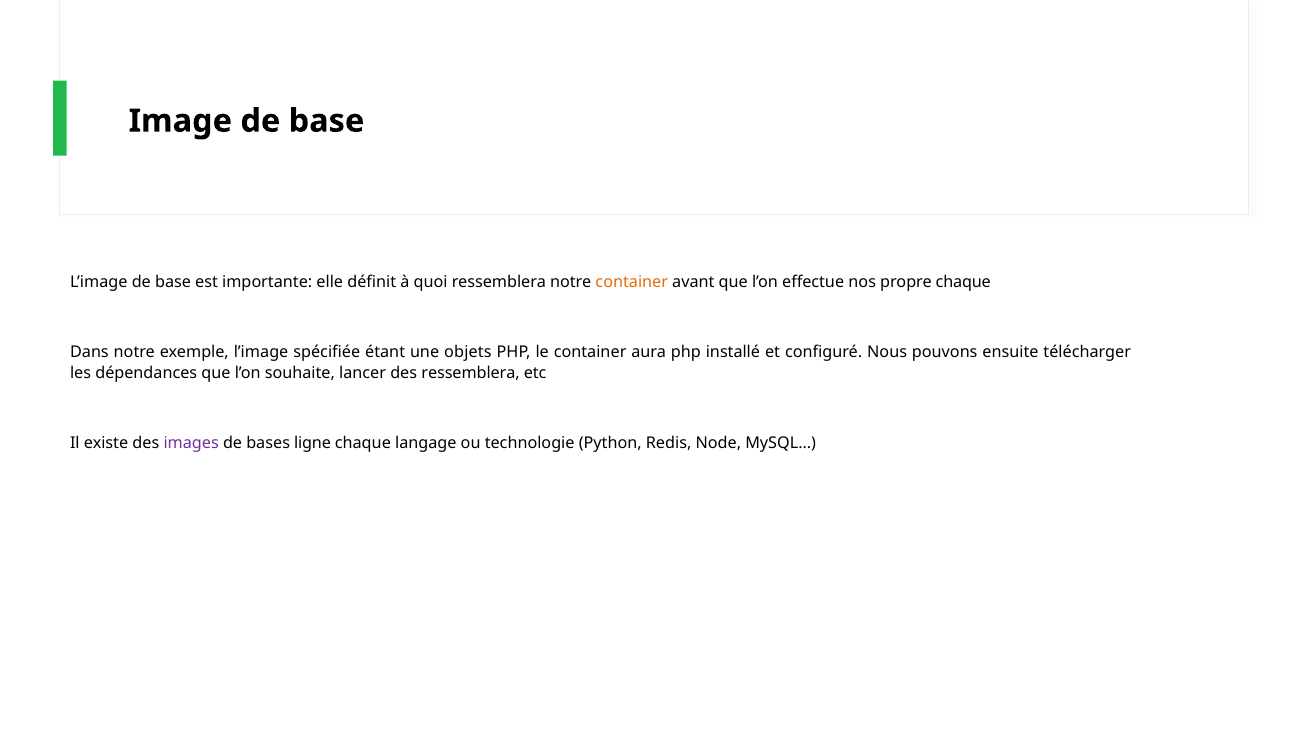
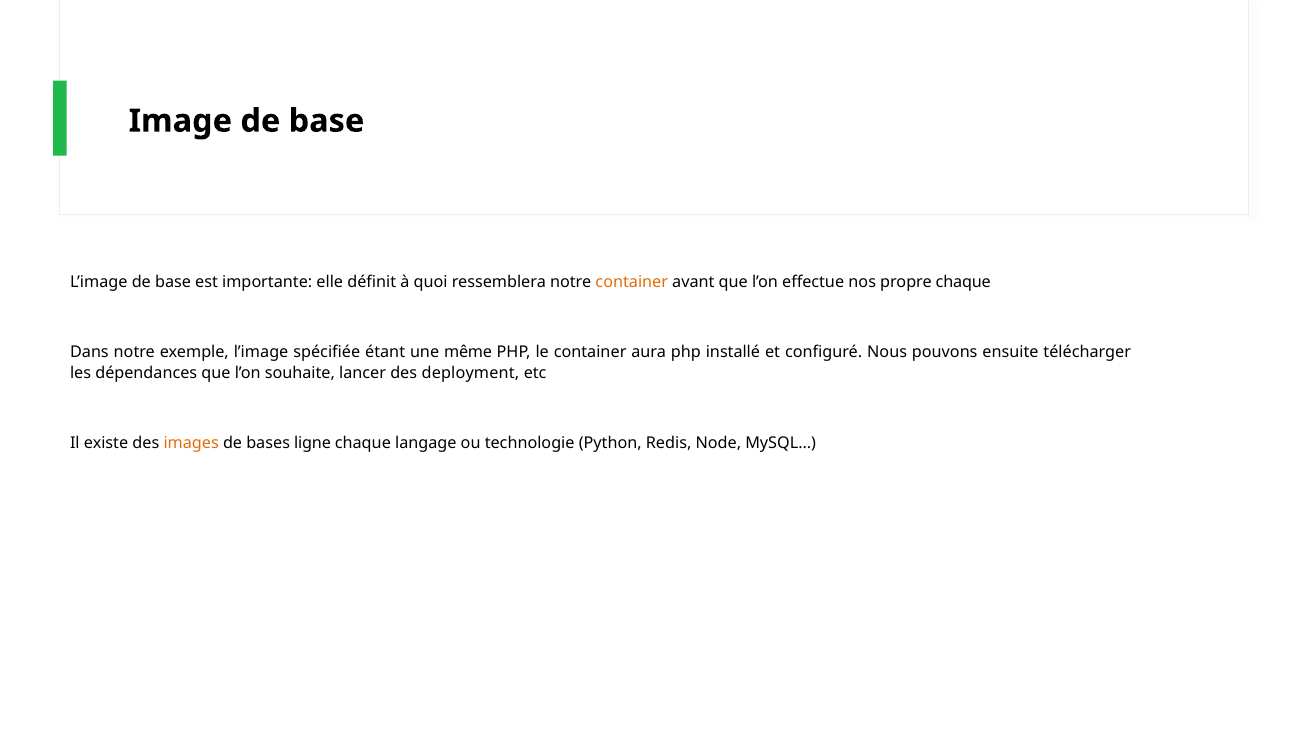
objets: objets -> même (468, 352)
des ressemblera: ressemblera -> deployment (470, 374)
images colour: purple -> orange (191, 443)
